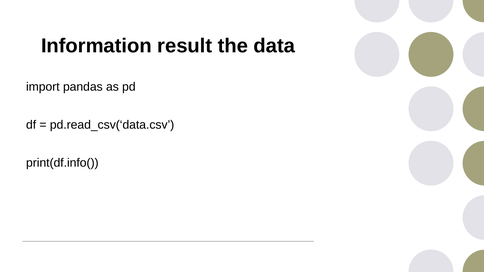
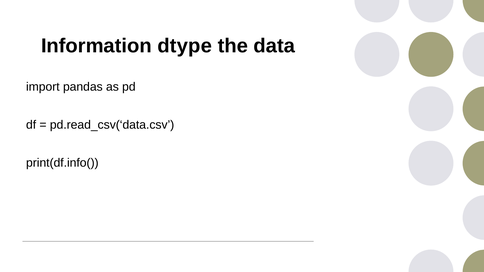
result: result -> dtype (185, 46)
